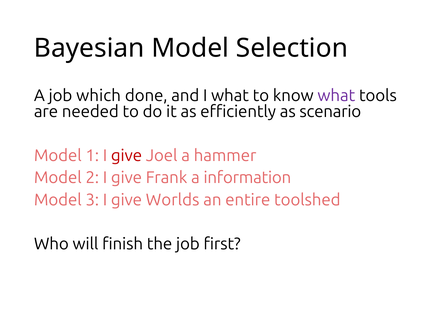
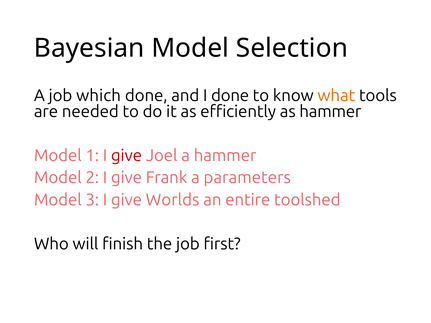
I what: what -> done (230, 96)
what colour: purple -> orange (336, 96)
as scenario: scenario -> hammer (330, 112)
information: information -> parameters (247, 178)
